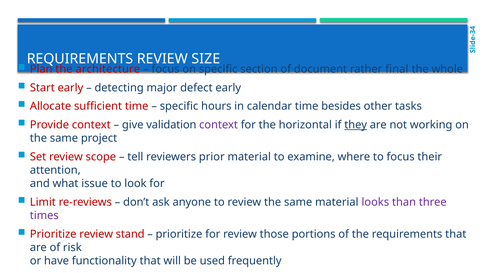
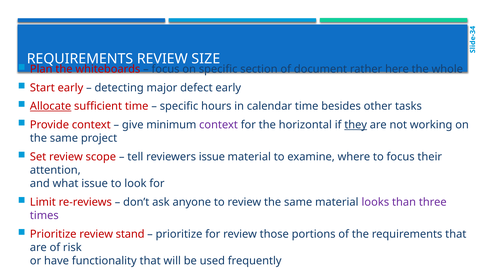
architecture: architecture -> whiteboards (108, 69)
final: final -> here (397, 69)
Allocate underline: none -> present (51, 106)
validation: validation -> minimum (171, 125)
reviewers prior: prior -> issue (212, 157)
